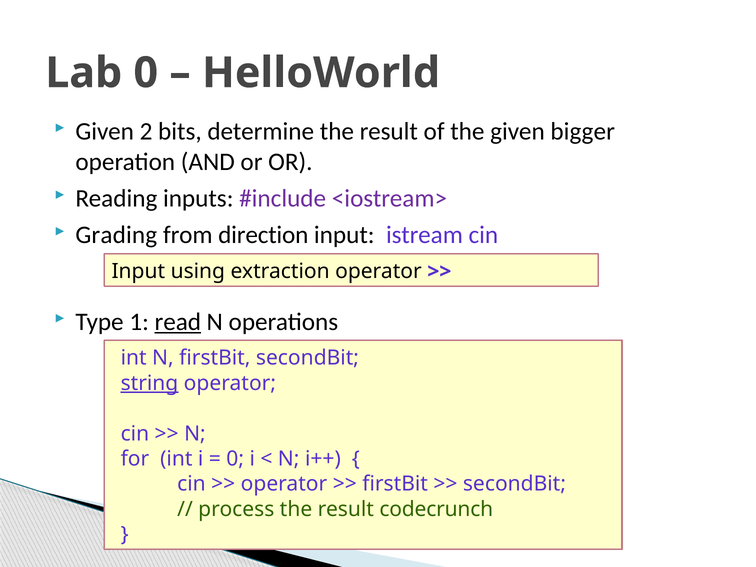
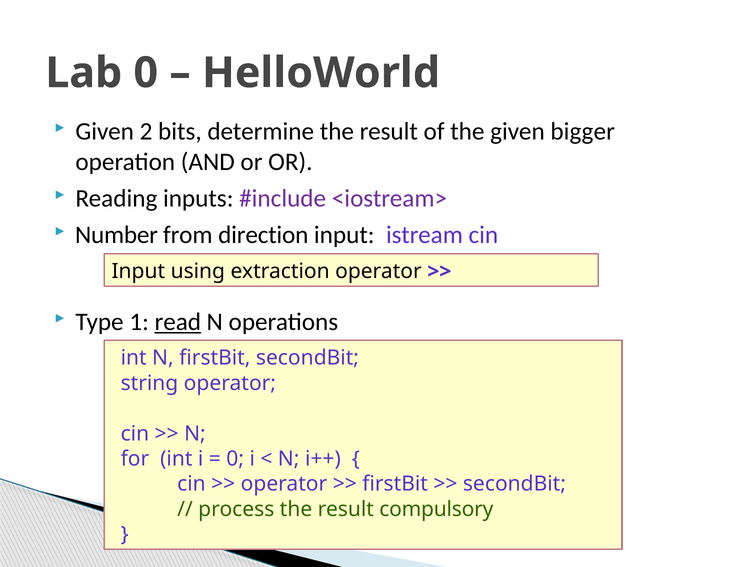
Grading: Grading -> Number (117, 235)
string underline: present -> none (149, 383)
codecrunch: codecrunch -> compulsory (436, 509)
